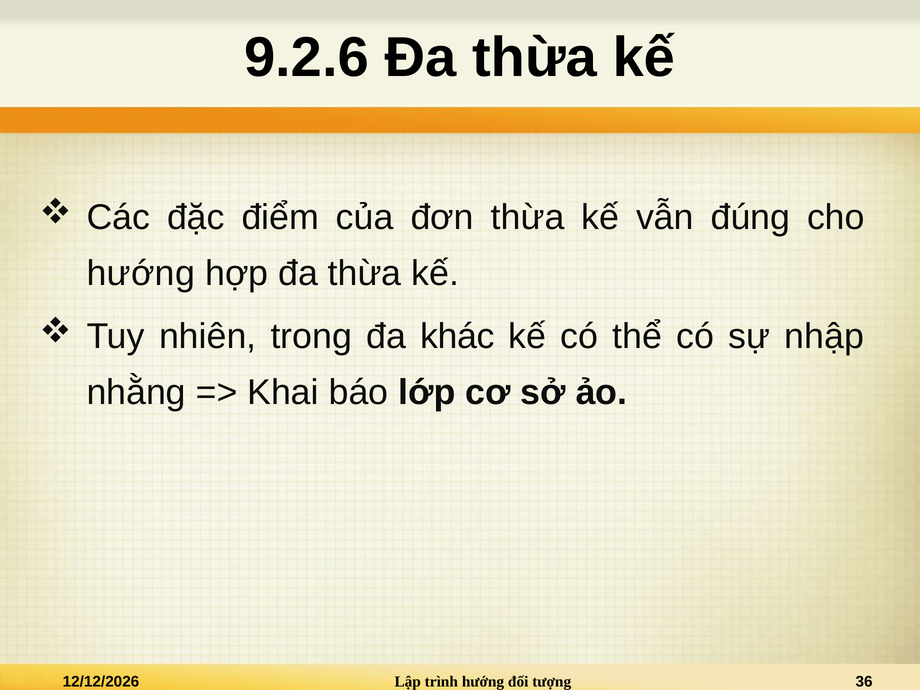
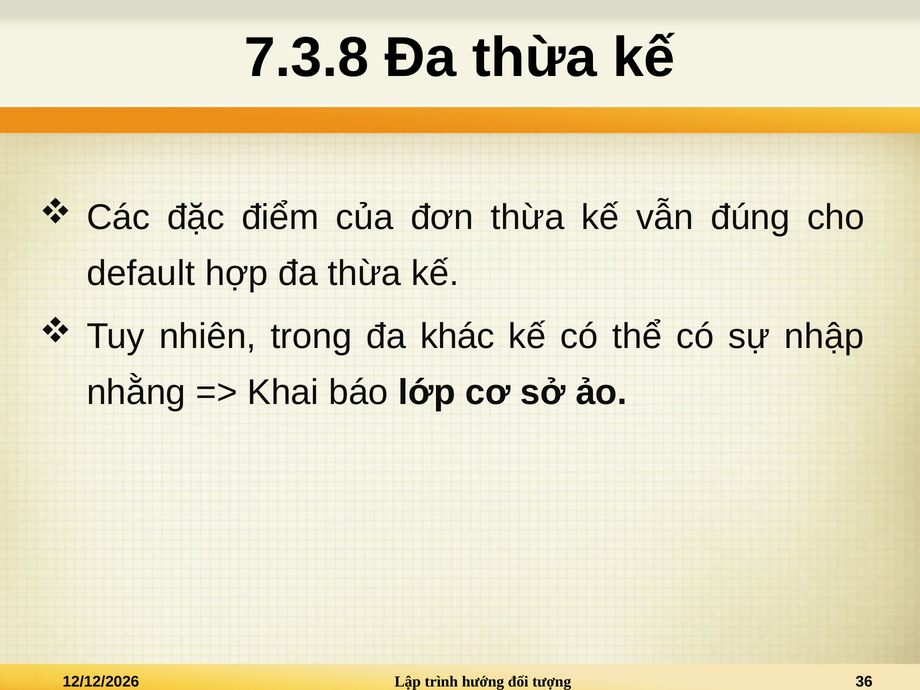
9.2.6: 9.2.6 -> 7.3.8 (307, 58)
hướng: hướng -> default (141, 273)
